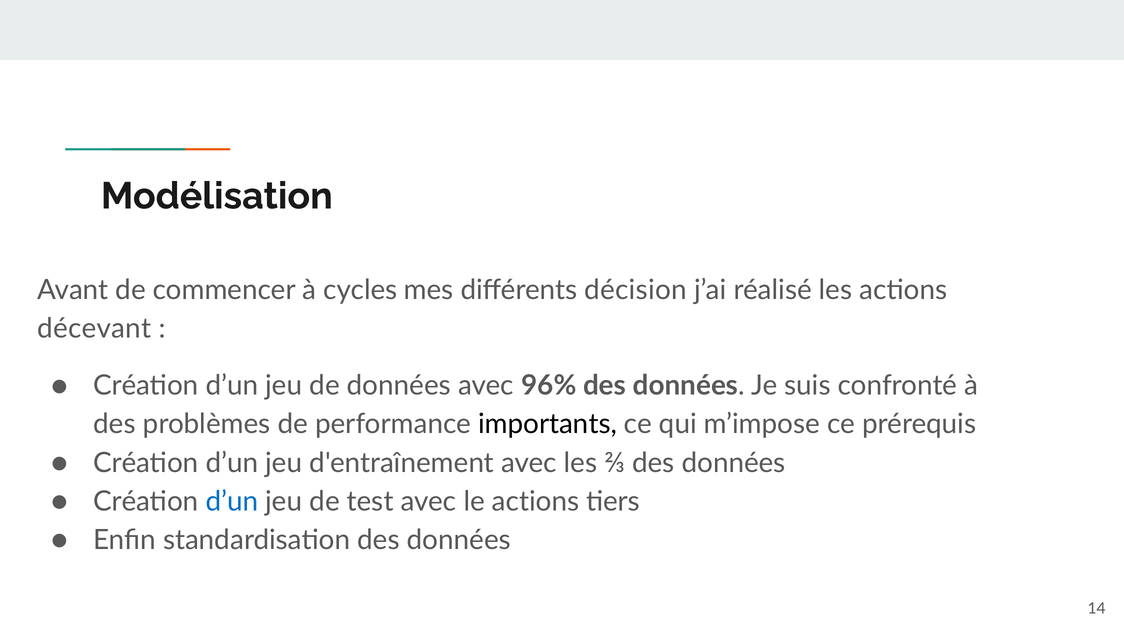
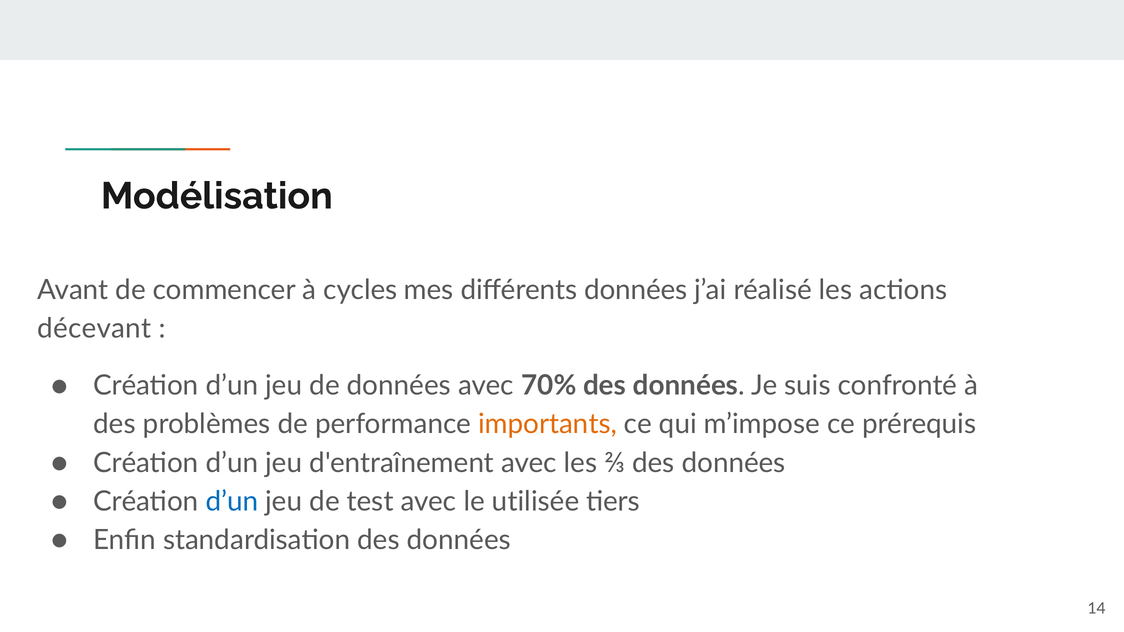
différents décision: décision -> données (636, 290)
96%: 96% -> 70% (549, 386)
importants colour: black -> orange (547, 424)
le actions: actions -> utilisée (536, 502)
